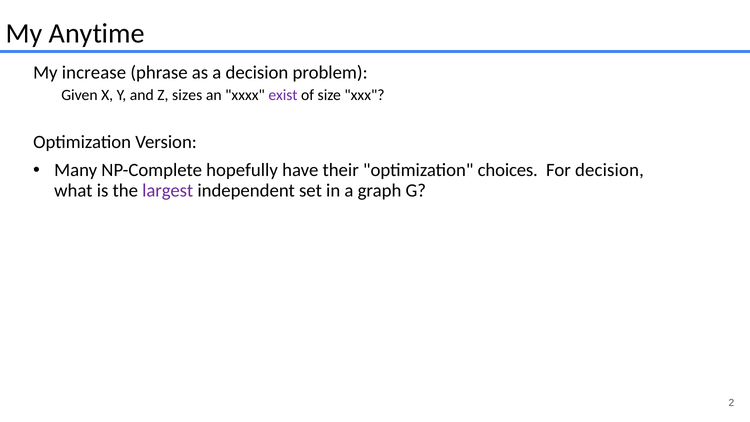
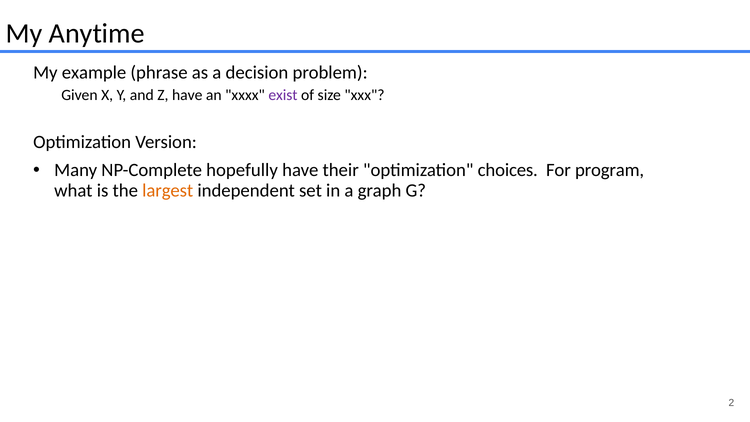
increase: increase -> example (94, 72)
Z sizes: sizes -> have (187, 95)
For decision: decision -> program (610, 170)
largest colour: purple -> orange (168, 190)
